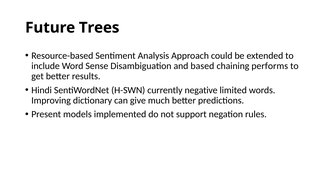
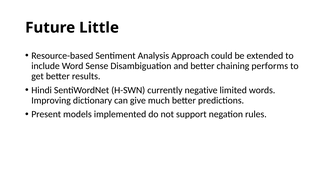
Trees: Trees -> Little (99, 28)
and based: based -> better (202, 66)
